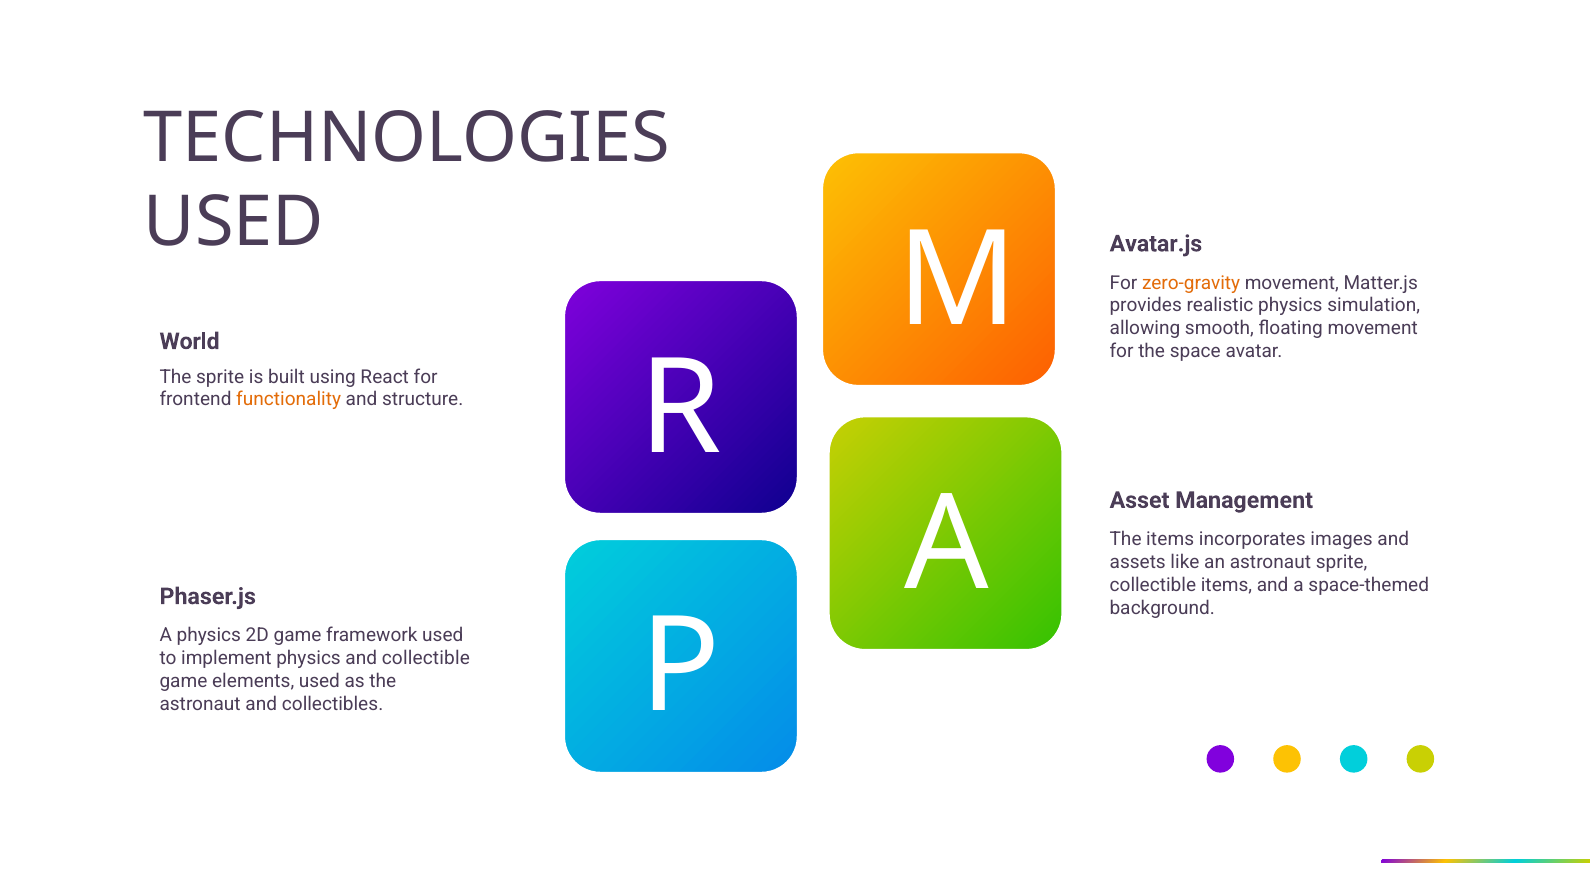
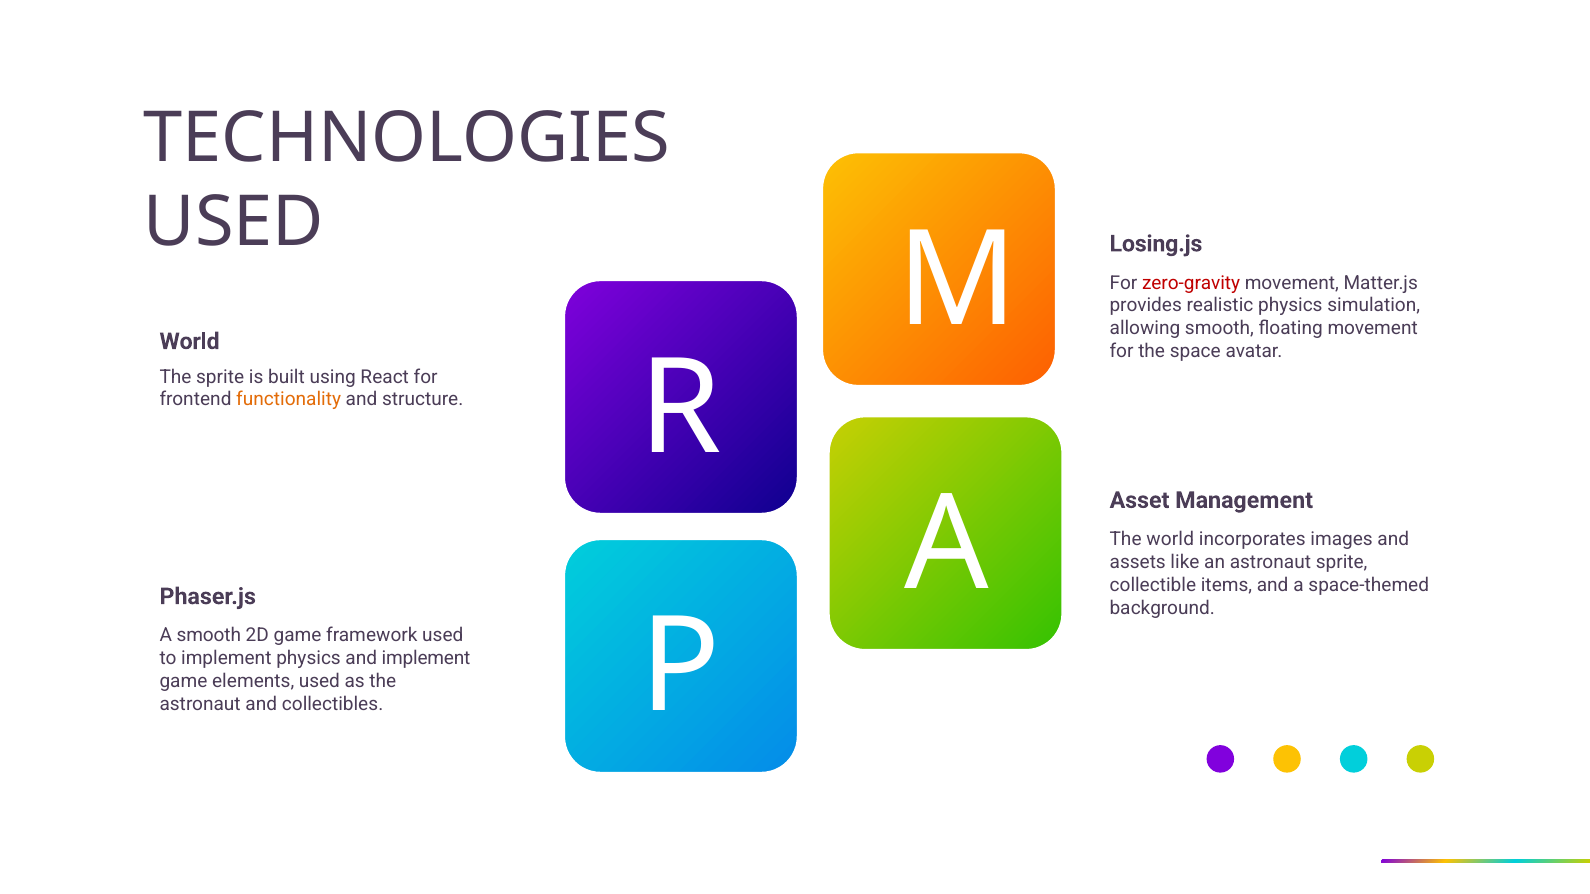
Avatar.js: Avatar.js -> Losing.js (1156, 244)
zero-gravity colour: orange -> red (1191, 283)
The items: items -> world (1170, 539)
A physics: physics -> smooth (209, 636)
and collectible: collectible -> implement (426, 659)
